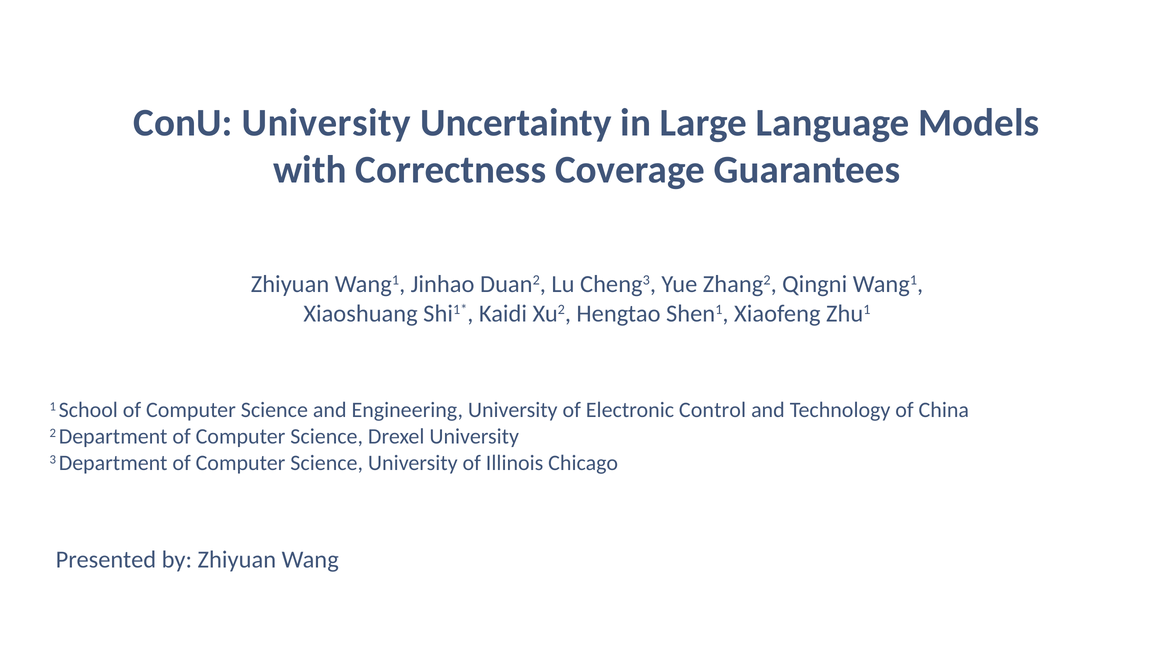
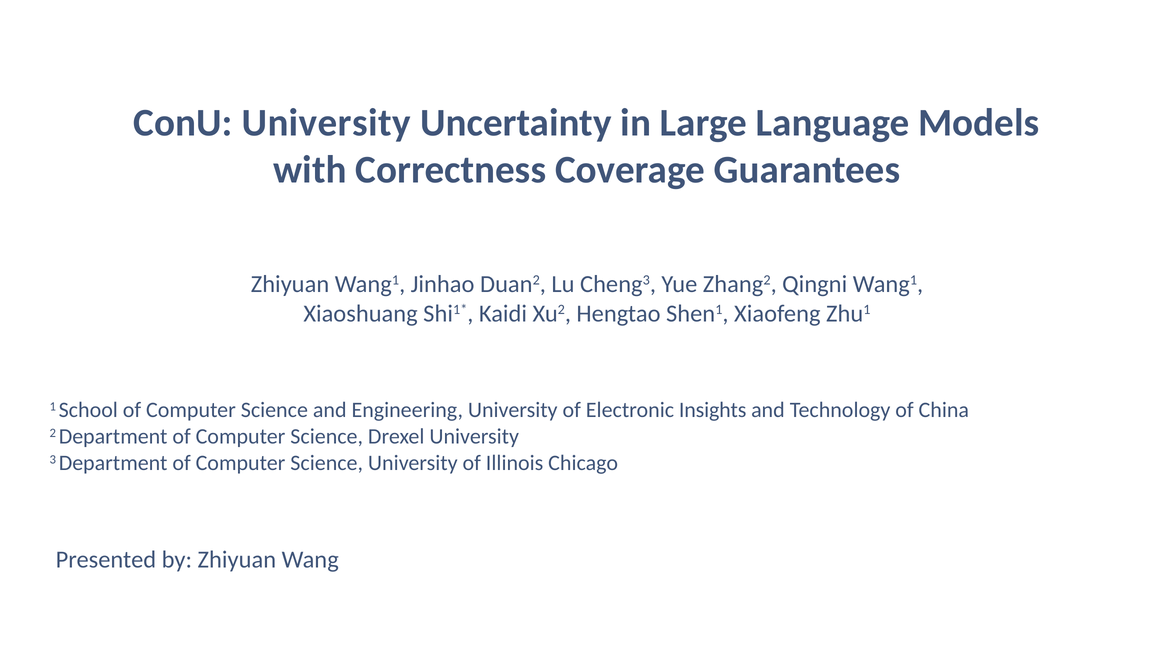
Control: Control -> Insights (713, 410)
